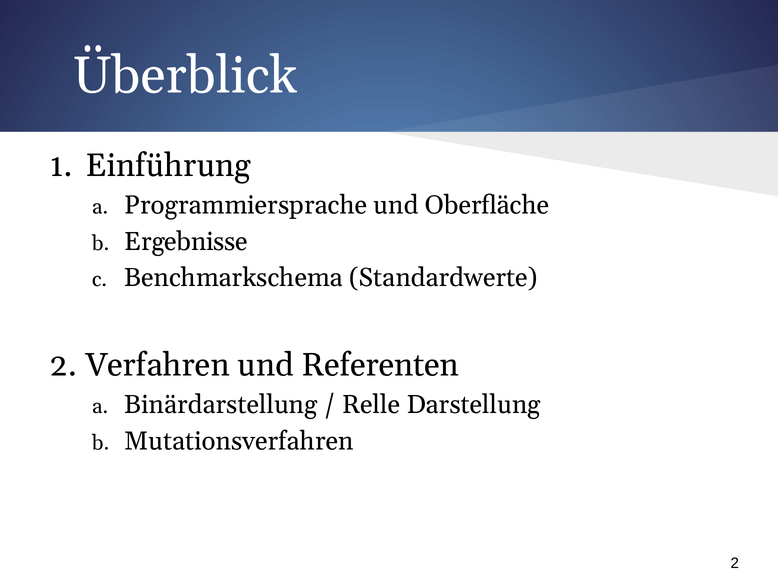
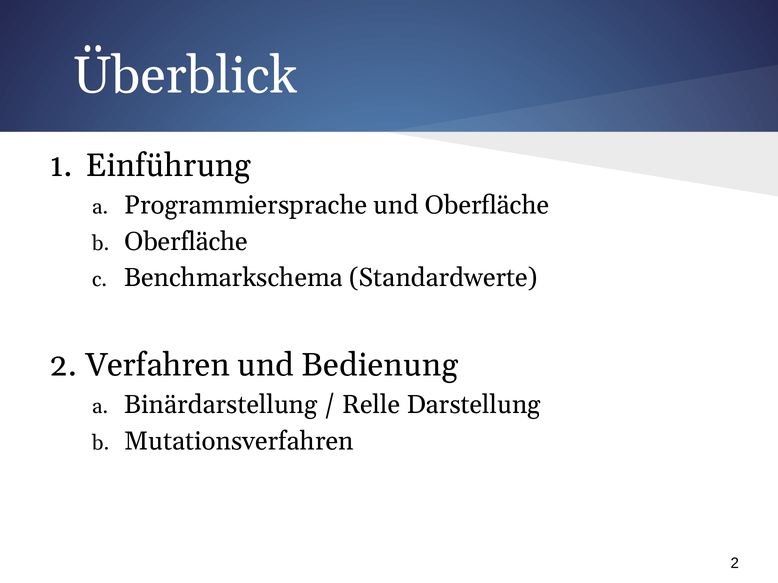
Ergebnisse: Ergebnisse -> Oberfläche (186, 242)
Referenten: Referenten -> Bedienung (380, 365)
